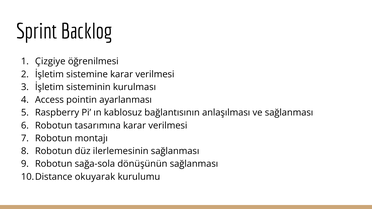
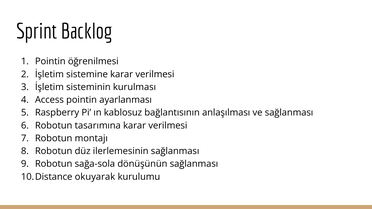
Çizgiye: Çizgiye -> Pointin (50, 61)
